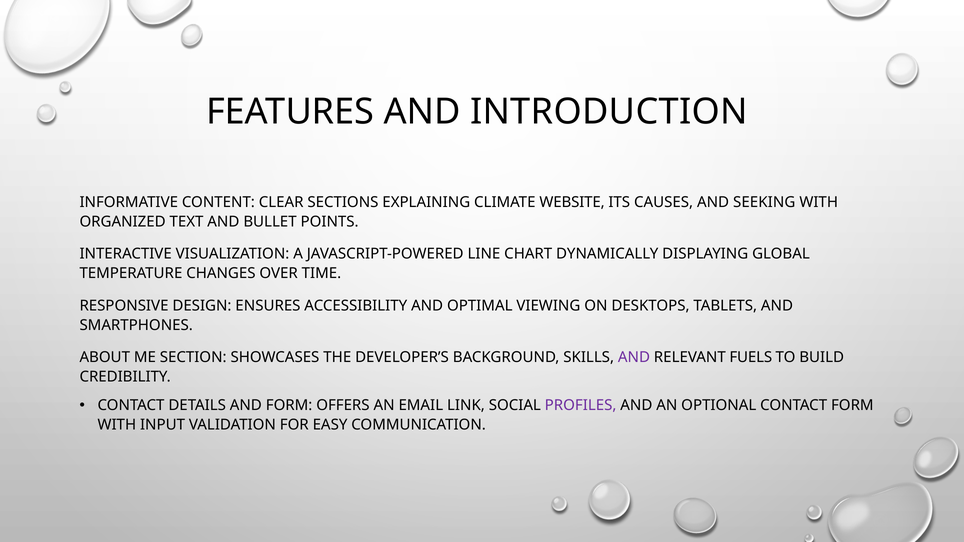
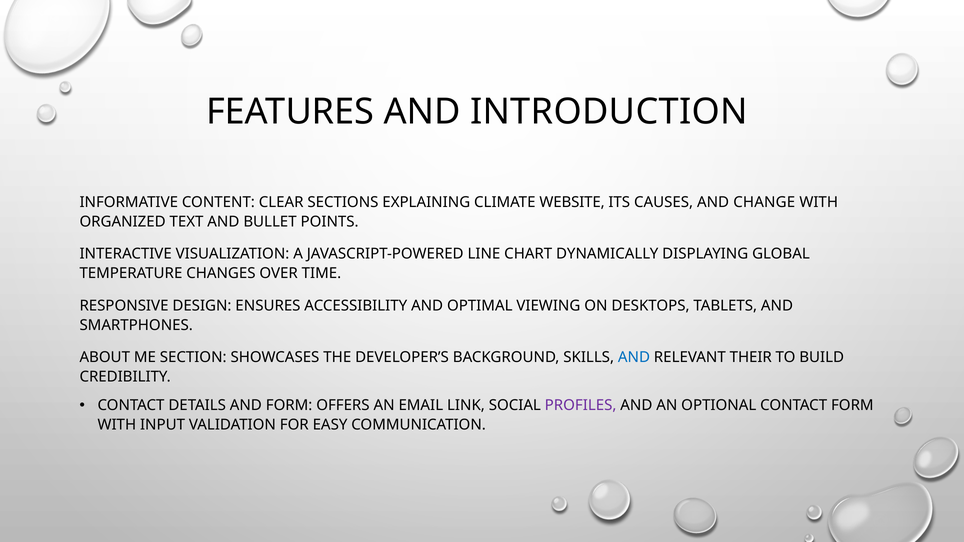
SEEKING: SEEKING -> CHANGE (764, 202)
AND colour: purple -> blue (634, 358)
FUELS: FUELS -> THEIR (751, 358)
